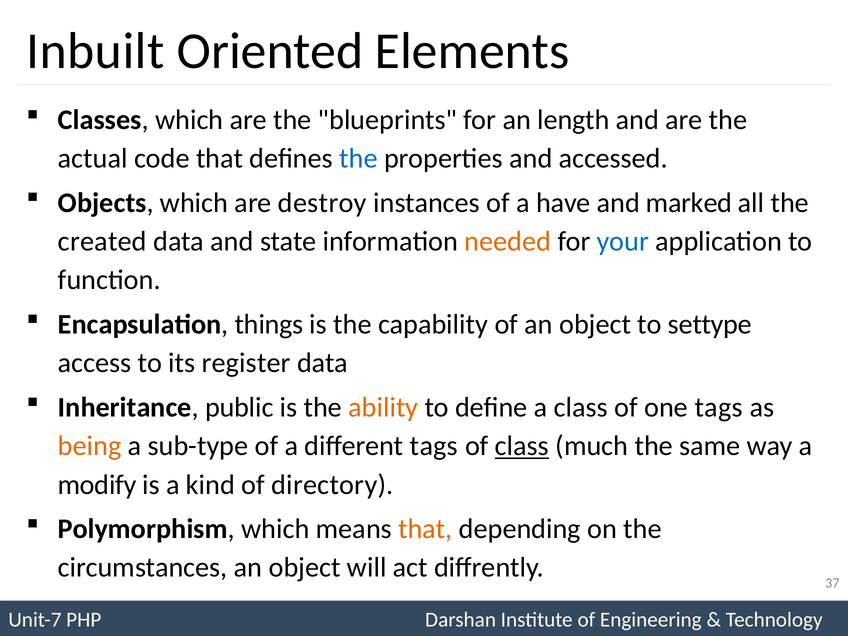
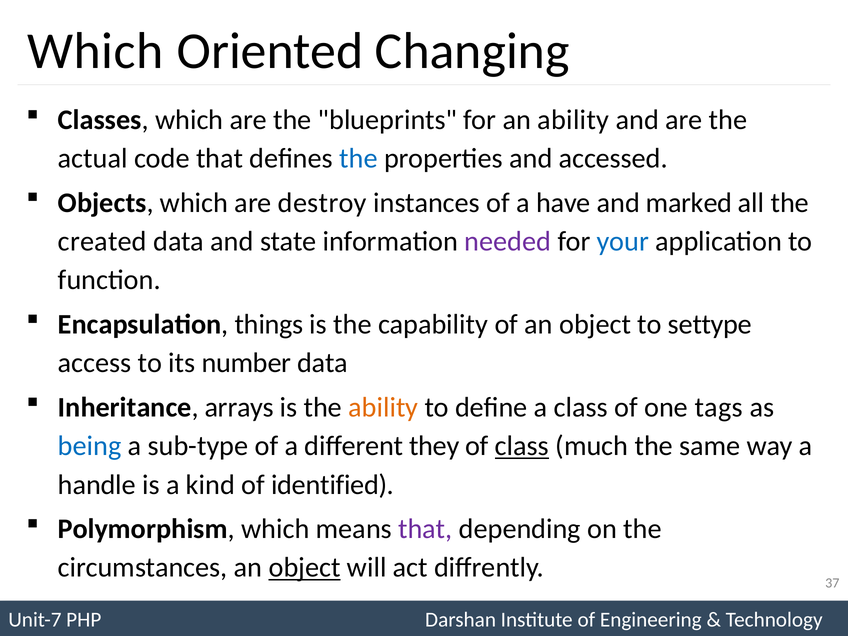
Inbuilt: Inbuilt -> Which (95, 51)
Elements: Elements -> Changing (472, 51)
an length: length -> ability (573, 120)
needed colour: orange -> purple (508, 241)
register: register -> number (246, 363)
public: public -> arrays (239, 407)
being colour: orange -> blue (90, 446)
different tags: tags -> they (434, 446)
modify: modify -> handle (97, 485)
directory: directory -> identified (333, 485)
that colour: orange -> purple (425, 529)
object underline: none -> present (305, 568)
